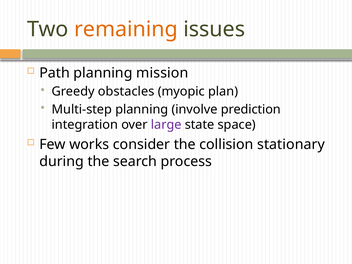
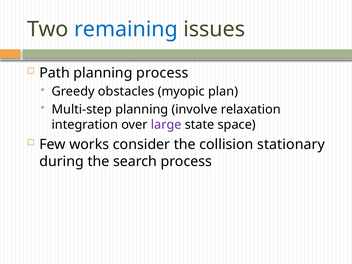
remaining colour: orange -> blue (126, 29)
planning mission: mission -> process (162, 73)
prediction: prediction -> relaxation (251, 109)
